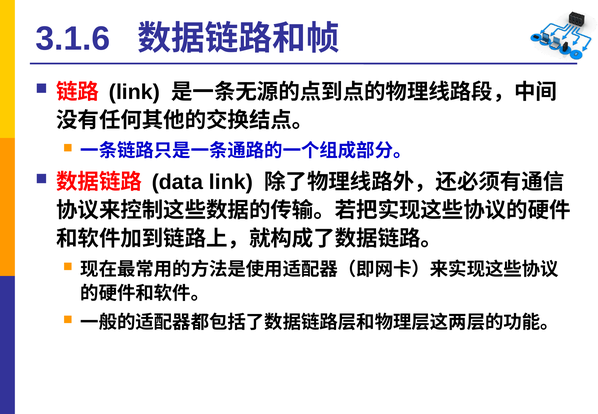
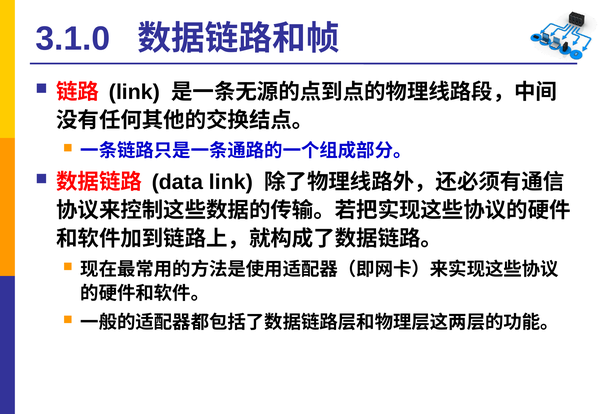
3.1.6: 3.1.6 -> 3.1.0 (73, 39)
